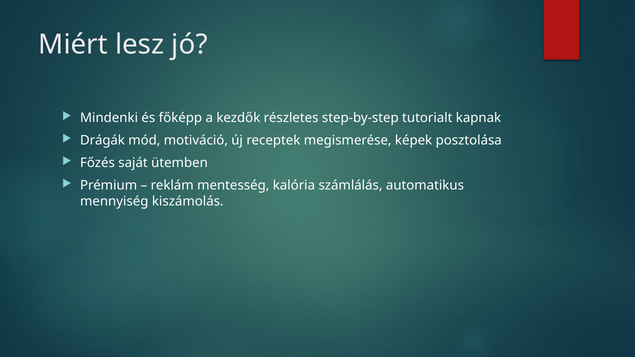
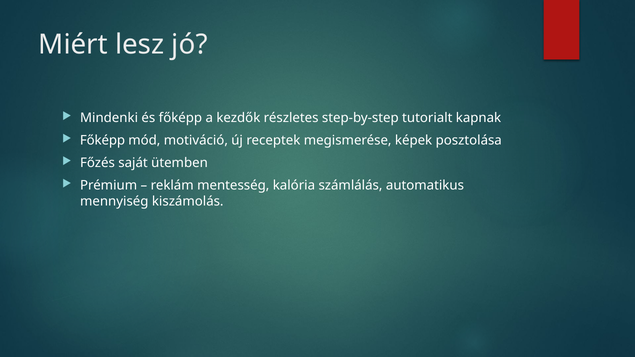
Drágák: Drágák -> Főképp (103, 141)
